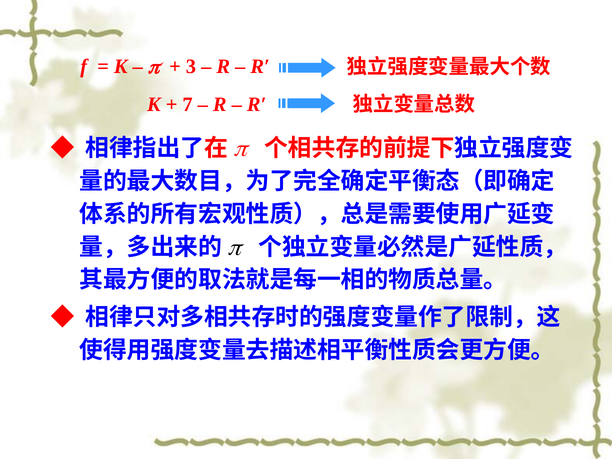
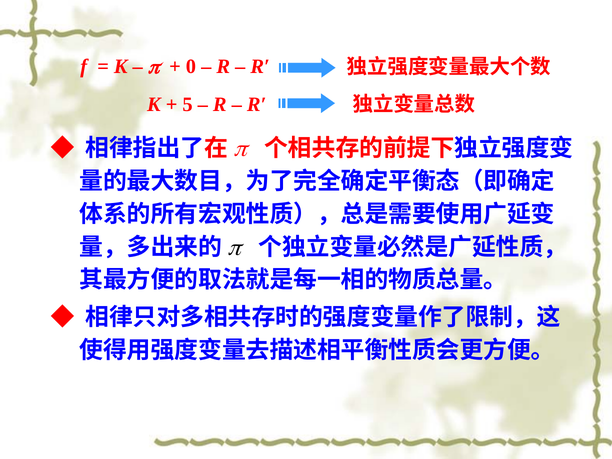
3: 3 -> 0 (191, 67)
7: 7 -> 5 (187, 105)
